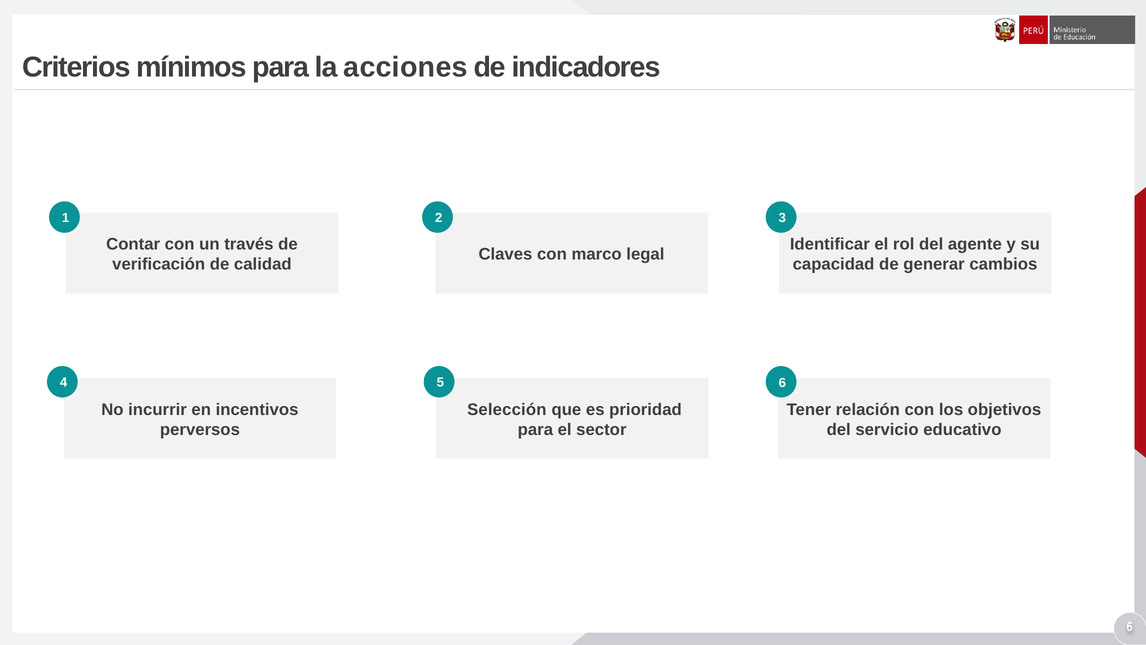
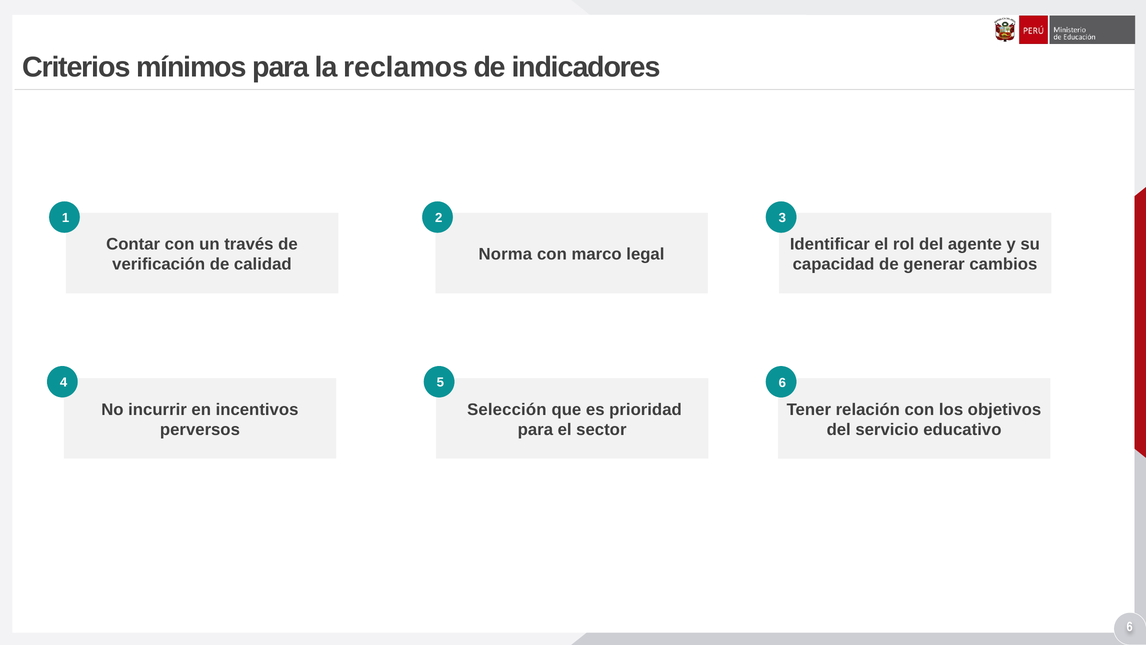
acciones: acciones -> reclamos (406, 67)
Claves: Claves -> Norma (505, 254)
